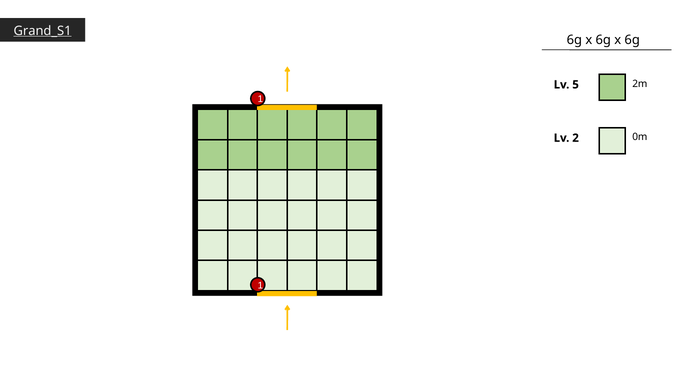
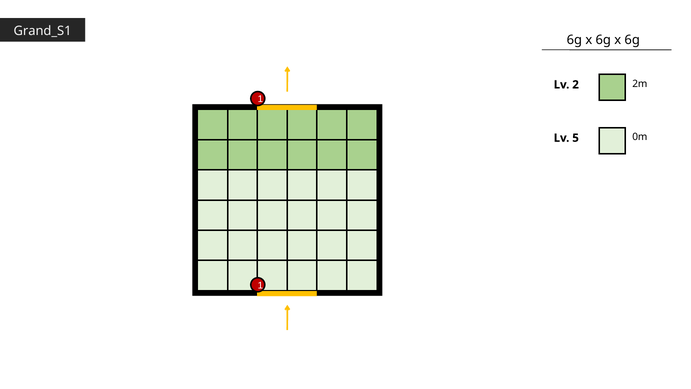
Grand_S1 underline: present -> none (43, 31)
5: 5 -> 2 (576, 85)
2: 2 -> 5 (576, 138)
